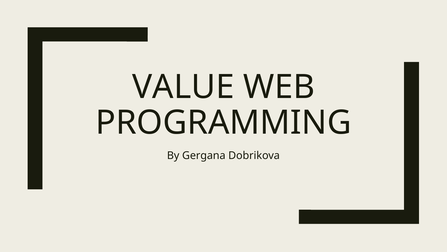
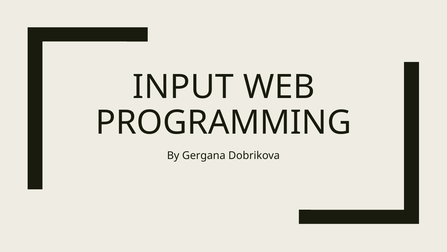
VALUE: VALUE -> INPUT (183, 87)
